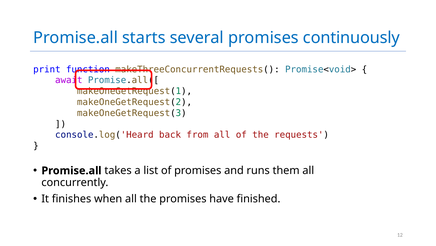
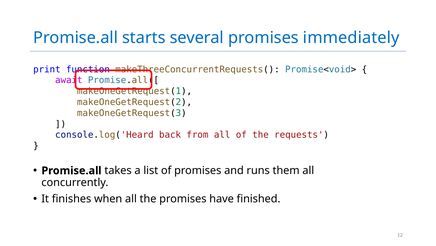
continuously: continuously -> immediately (351, 37)
